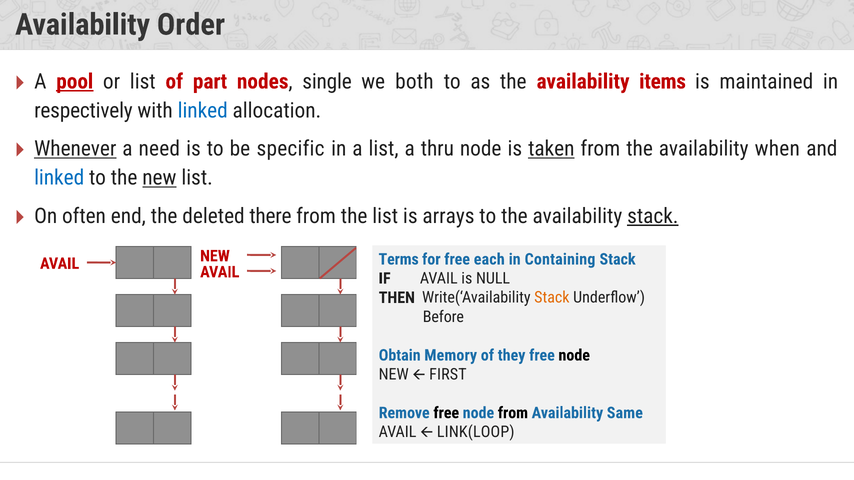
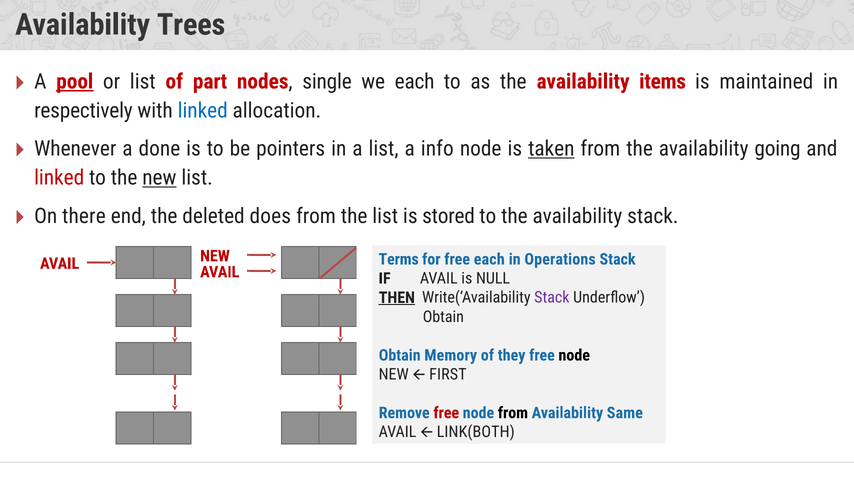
Order: Order -> Trees (191, 25)
we both: both -> each (415, 82)
Whenever underline: present -> none (75, 149)
need: need -> done (159, 149)
specific: specific -> pointers (291, 149)
thru: thru -> info (437, 149)
when: when -> going (778, 149)
linked colour: blue -> red (59, 178)
often: often -> there (84, 216)
there: there -> does (270, 216)
arrays: arrays -> stored (449, 216)
stack underline: present -> none (653, 216)
Containing: Containing -> Operations (560, 259)
THEN underline: none -> present (397, 298)
Stack colour: orange -> purple (552, 298)
Before: Before -> Obtain (443, 317)
free colour: black -> red (446, 413)
LINK(LOOP: LINK(LOOP -> LINK(BOTH (476, 432)
